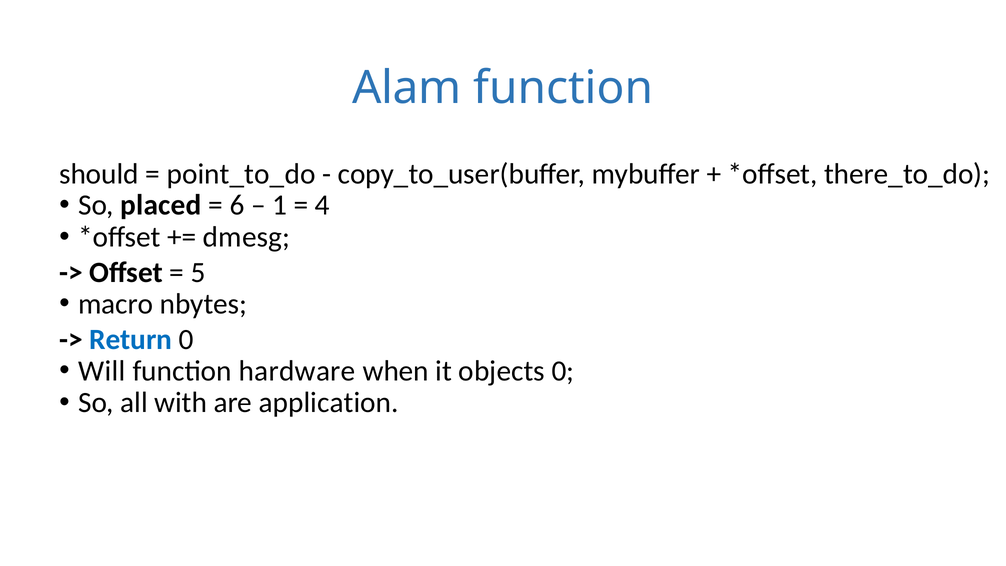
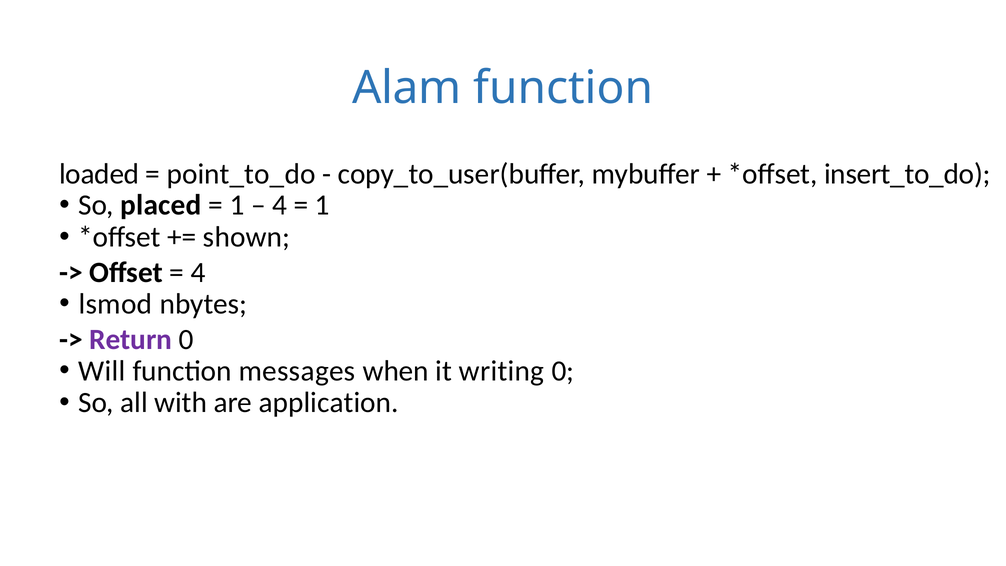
should: should -> loaded (99, 174)
there_to_do: there_to_do -> insert_to_do (907, 174)
6: 6 -> 1 (237, 205)
1: 1 -> 4 (280, 205)
4: 4 -> 1 (322, 205)
dmesg: dmesg -> shown (247, 237)
5: 5 -> 4 (198, 273)
macro: macro -> lsmod (115, 304)
Return colour: blue -> purple (131, 340)
hardware: hardware -> messages (297, 371)
objects: objects -> writing (502, 371)
